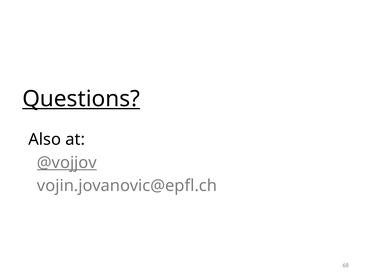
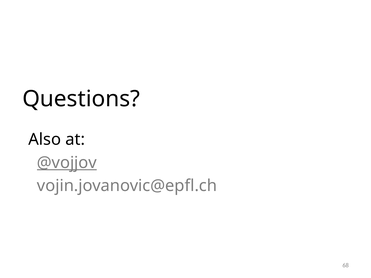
Questions underline: present -> none (81, 99)
